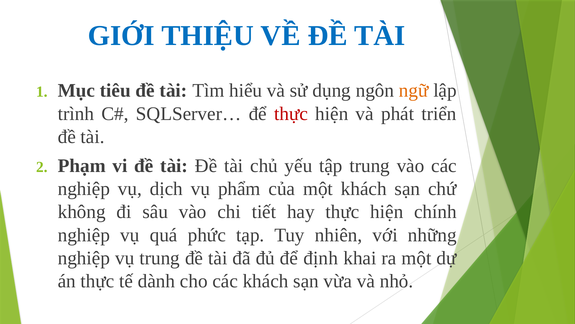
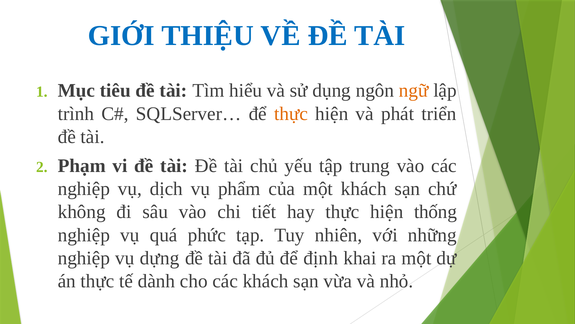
thực colour: red -> orange (291, 114)
chính: chính -> thống (436, 212)
vụ trung: trung -> dựng (160, 258)
